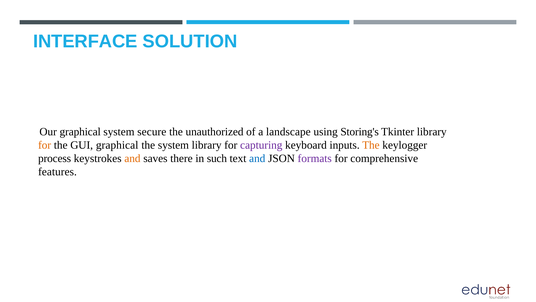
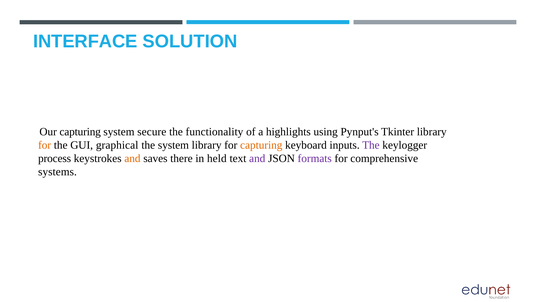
graphical: graphical -> capturing (80, 131)
unauthorized: unauthorized -> functionality (214, 131)
landscape: landscape -> highlights (288, 131)
Storing's: Storing's -> Pynput's (360, 131)
capturing colour: purple -> orange (261, 145)
The colour: orange -> purple (371, 145)
such: such -> held (217, 158)
and colour: blue -> purple (257, 158)
features: features -> systems (57, 172)
